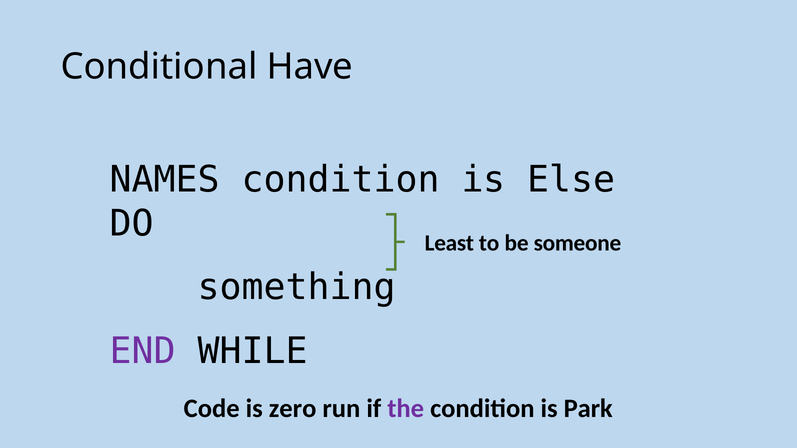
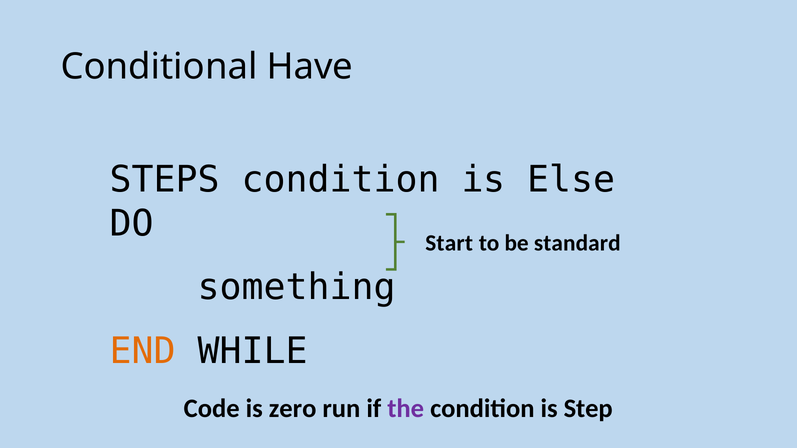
NAMES: NAMES -> STEPS (165, 180)
Least: Least -> Start (449, 243)
someone: someone -> standard (577, 243)
END colour: purple -> orange (143, 351)
Park: Park -> Step (588, 409)
